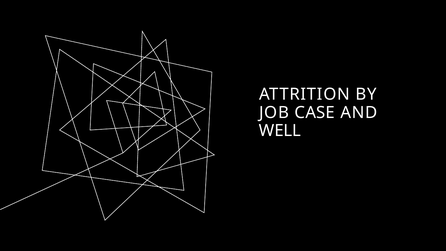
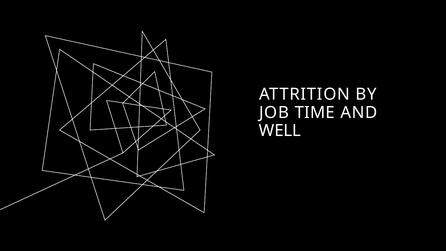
CASE: CASE -> TIME (315, 112)
